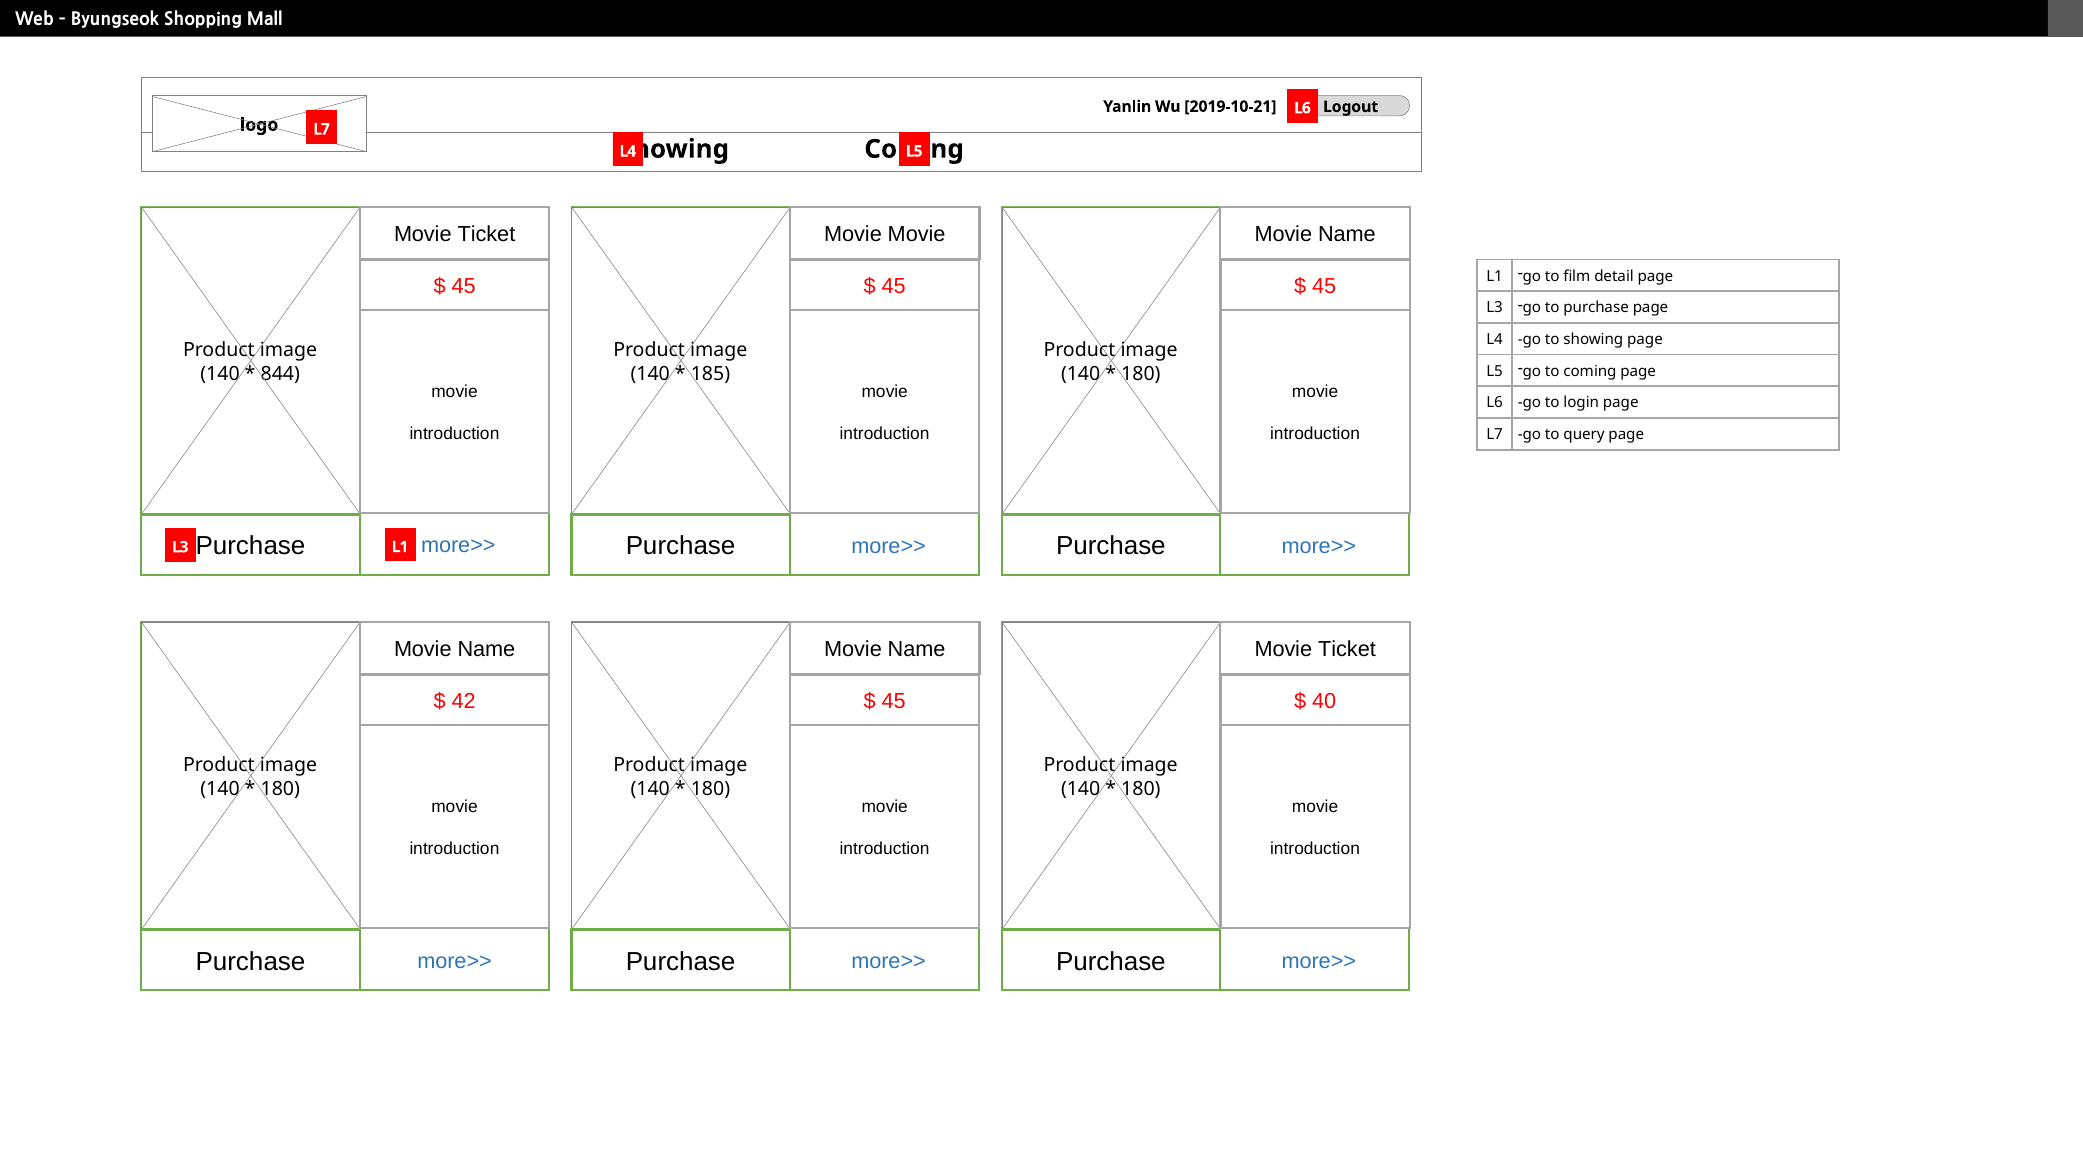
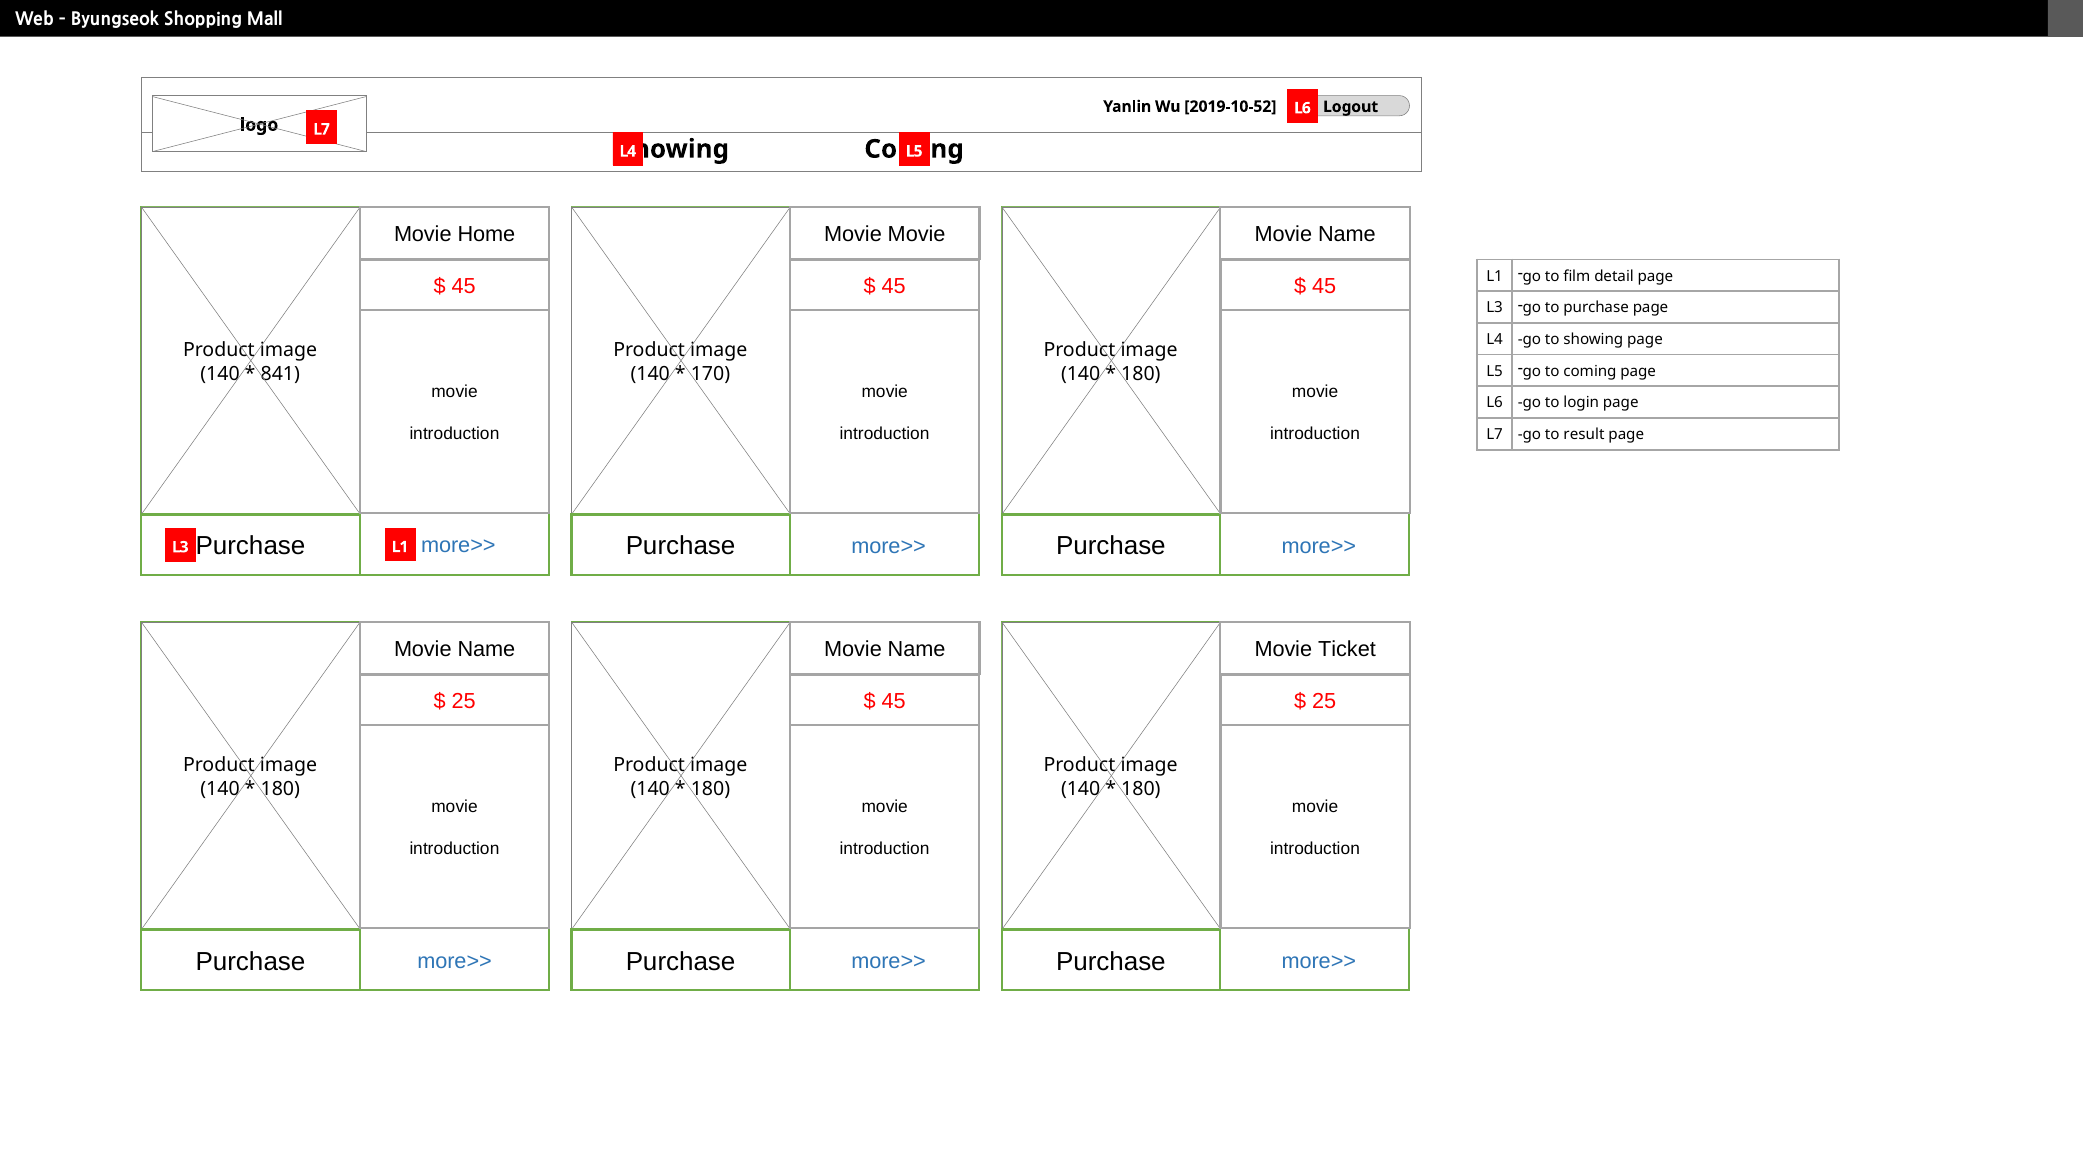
2019-10-21: 2019-10-21 -> 2019-10-52 (1230, 107)
Ticket: Ticket -> Home (486, 234)
844: 844 -> 841 (280, 374)
185: 185 -> 170 (710, 374)
query: query -> result (1584, 434)
42: 42 -> 25 (464, 701)
40: 40 -> 25 (1324, 701)
